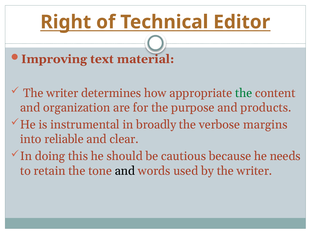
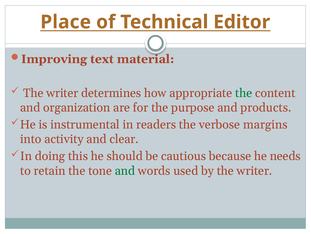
Right: Right -> Place (66, 22)
broadly: broadly -> readers (156, 124)
reliable: reliable -> activity (64, 139)
and colour: black -> green (125, 170)
